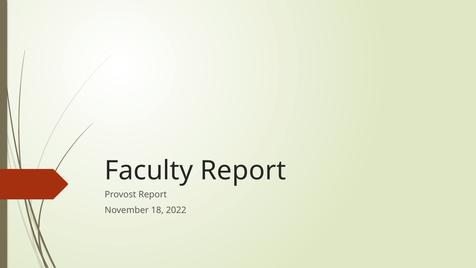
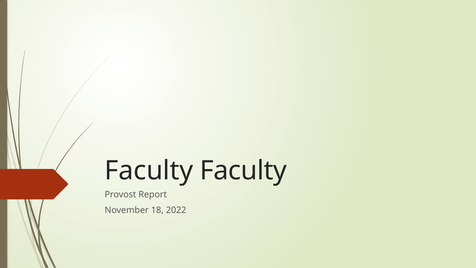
Faculty Report: Report -> Faculty (243, 171)
